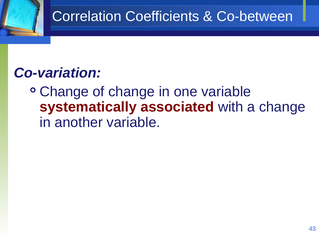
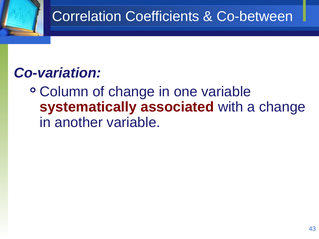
Change: Change -> Column (64, 92)
